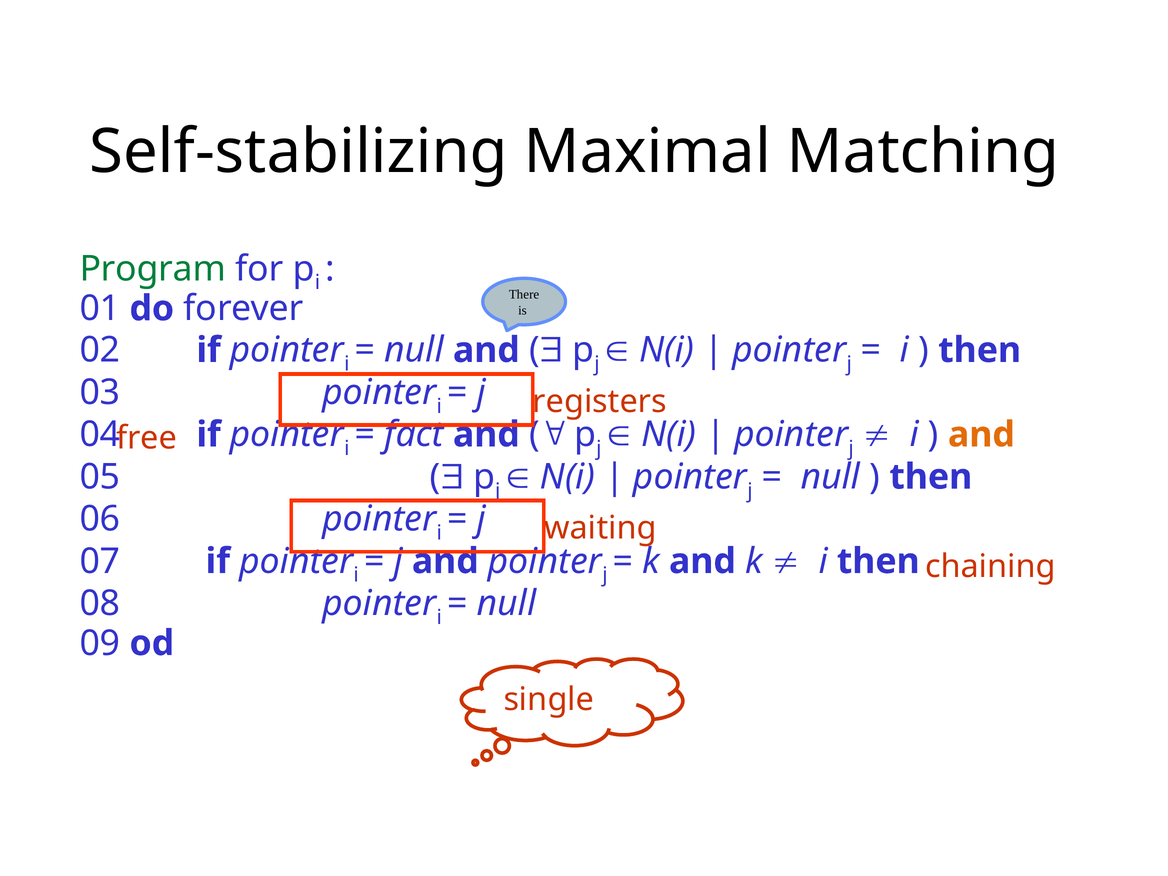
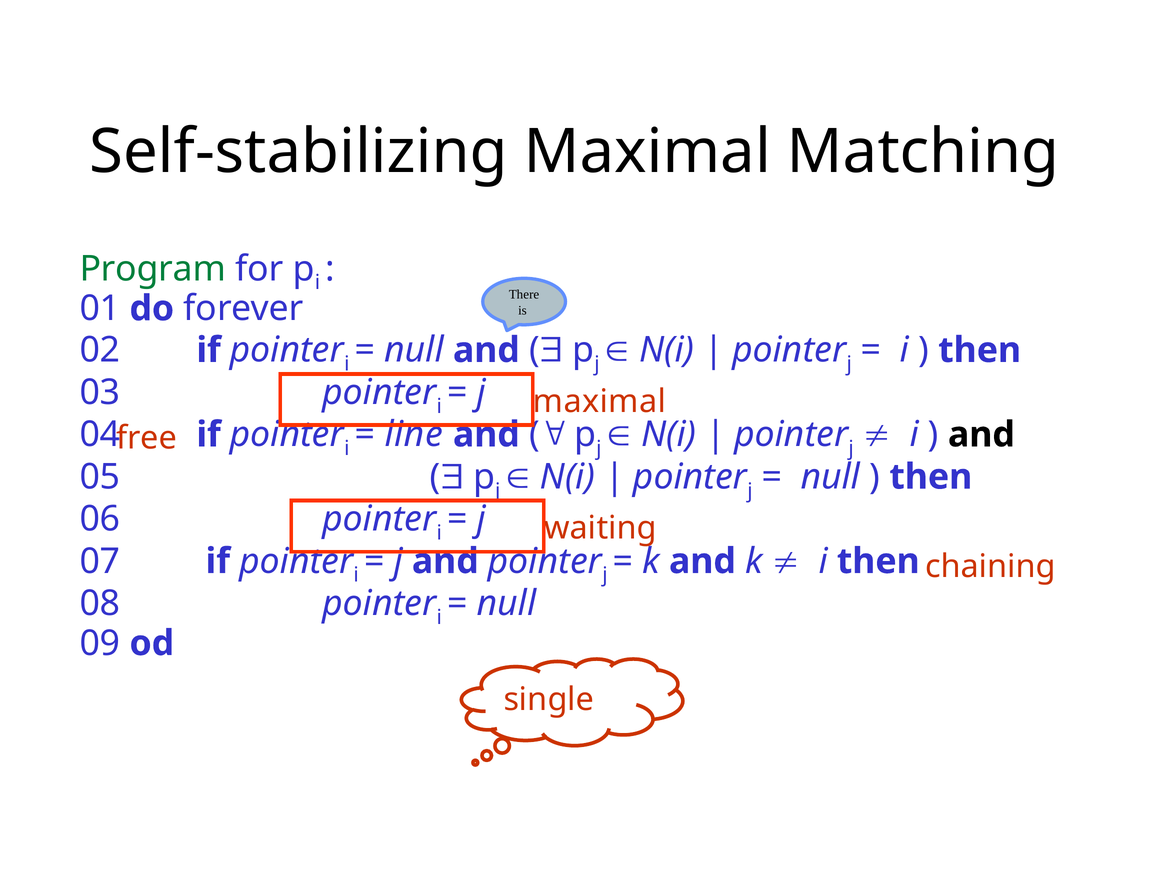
registers: registers -> maximal (599, 401)
fact: fact -> line (414, 435)
and colour: orange -> black (981, 435)
